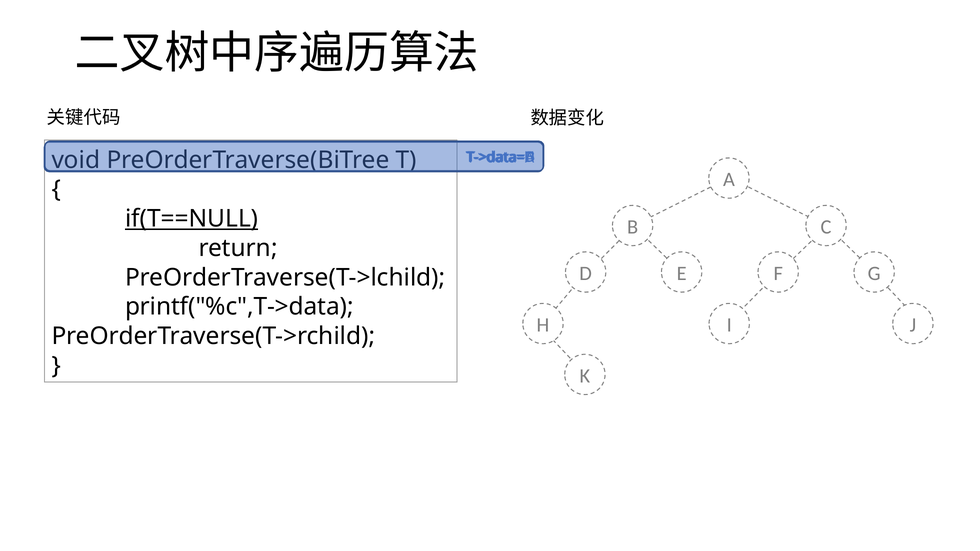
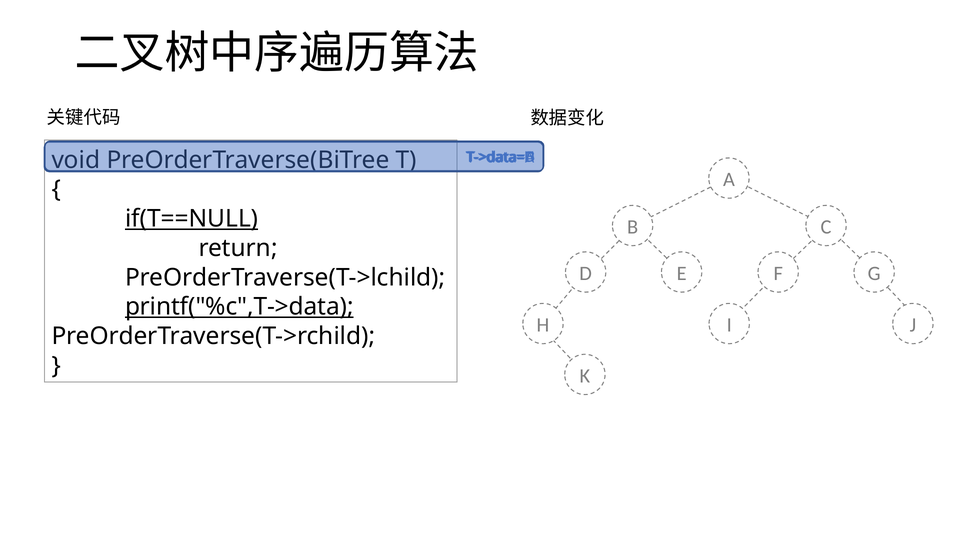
printf("%c",T->data underline: none -> present (239, 307)
